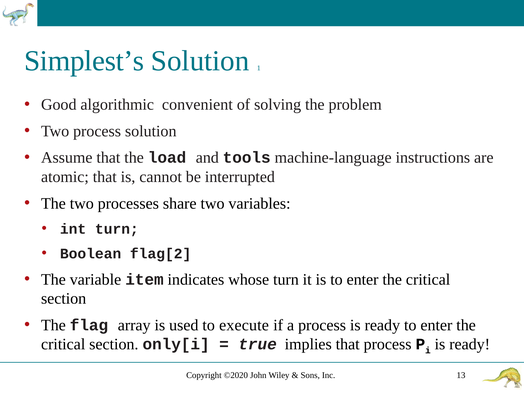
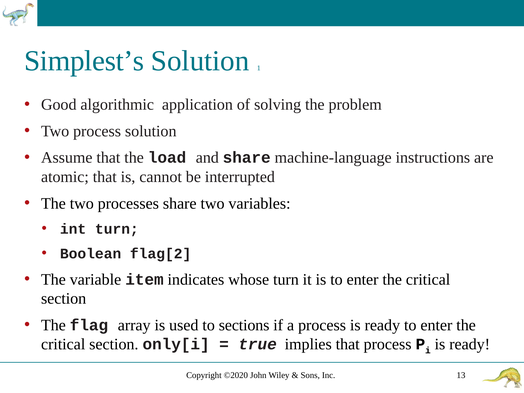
convenient: convenient -> application (197, 105)
and tools: tools -> share (247, 158)
execute: execute -> sections (244, 325)
